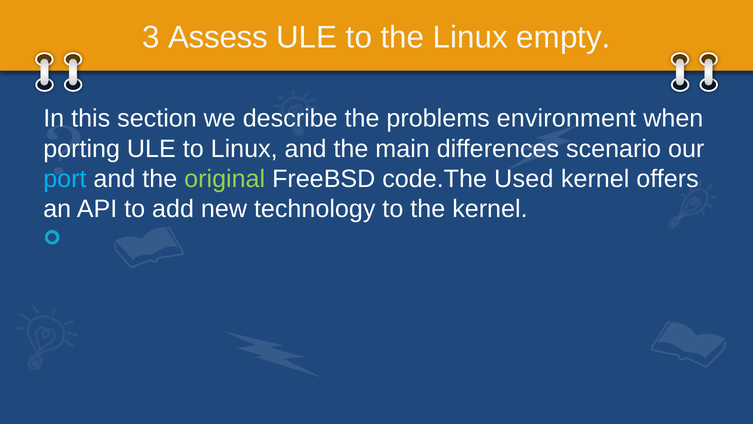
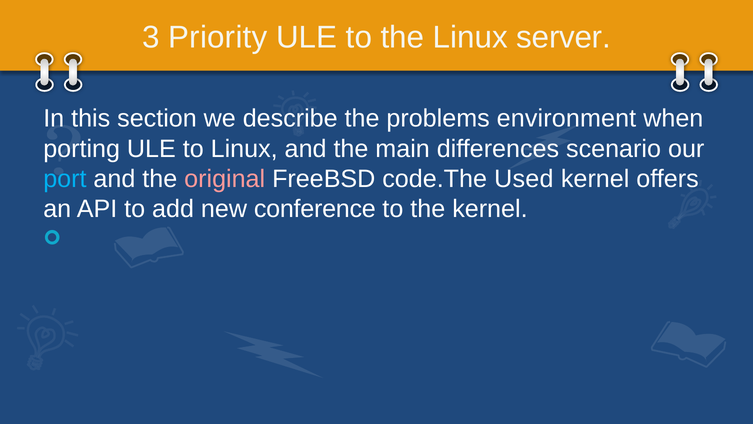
Assess: Assess -> Priority (218, 37)
empty: empty -> server (564, 37)
original colour: light green -> pink (225, 179)
technology: technology -> conference (315, 209)
